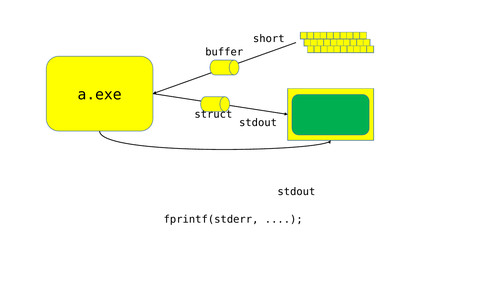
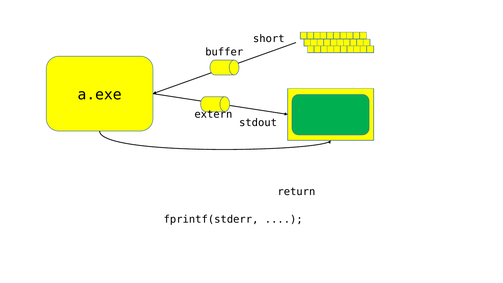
struct: struct -> extern (213, 114)
stdout: stdout -> return (296, 192)
